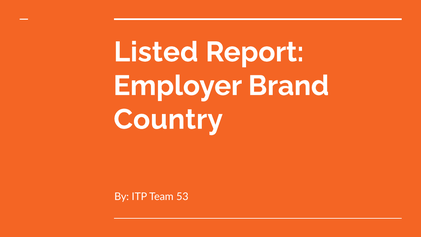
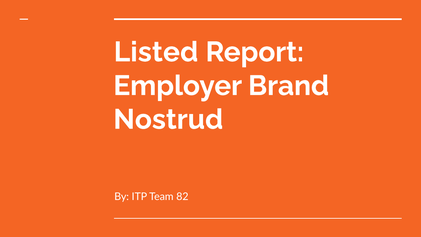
Country: Country -> Nostrud (168, 119)
53: 53 -> 82 (182, 196)
